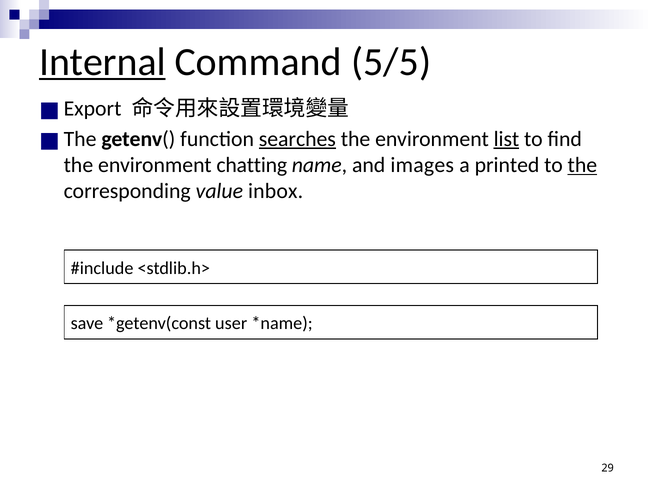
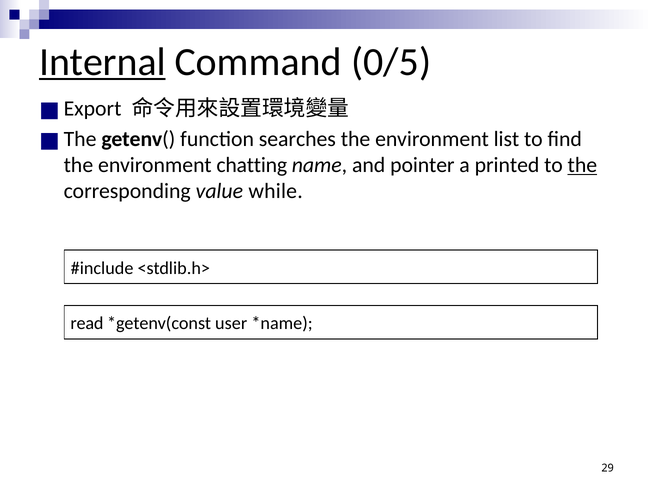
5/5: 5/5 -> 0/5 (391, 62)
searches underline: present -> none (297, 139)
list underline: present -> none (506, 139)
images: images -> pointer (422, 165)
inbox: inbox -> while (276, 191)
save: save -> read (87, 323)
